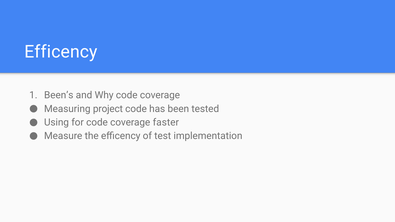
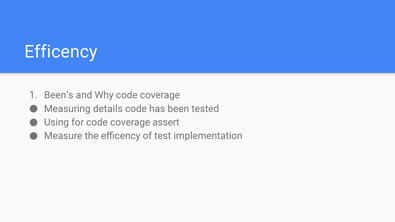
project: project -> details (108, 109)
faster: faster -> assert (166, 122)
